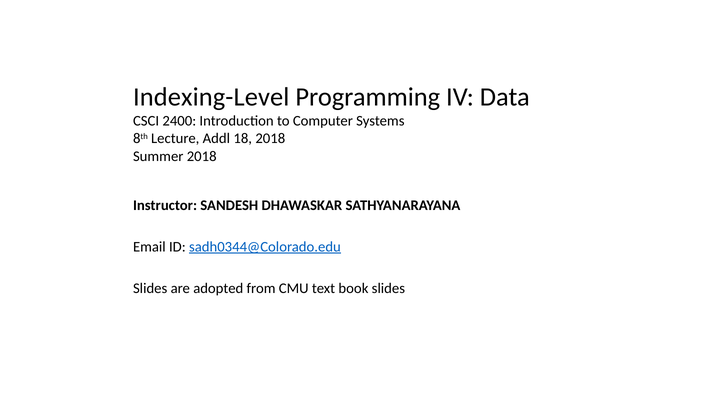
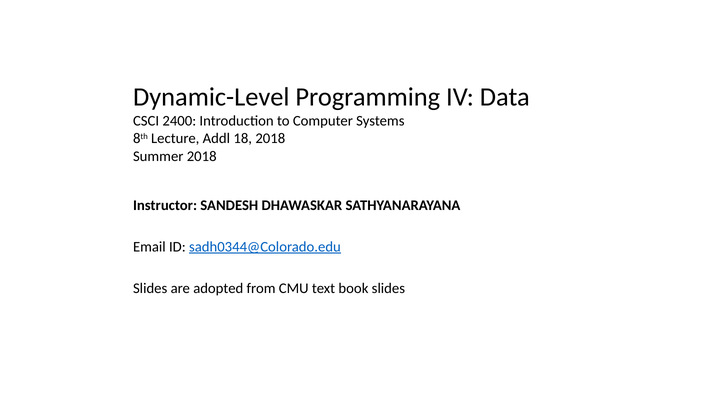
Indexing-Level: Indexing-Level -> Dynamic-Level (211, 97)
